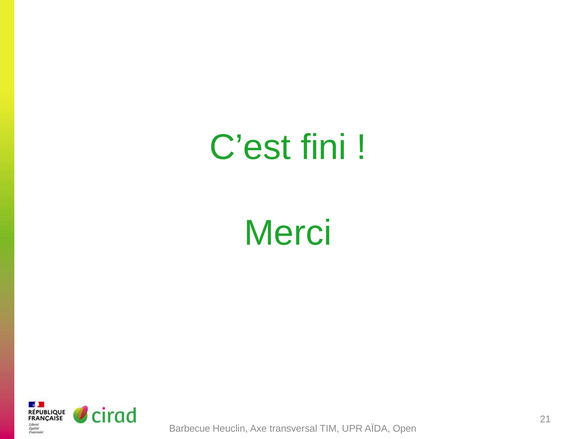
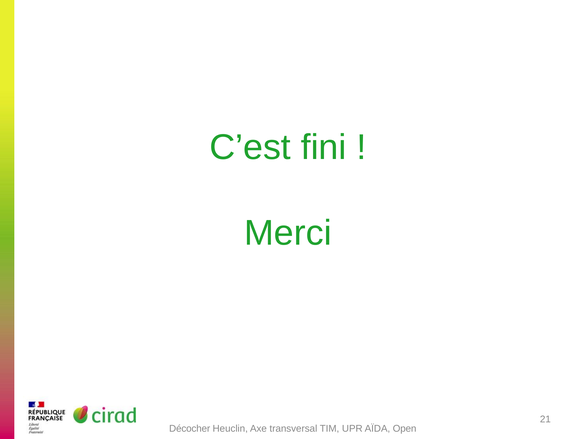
Barbecue: Barbecue -> Décocher (190, 429)
